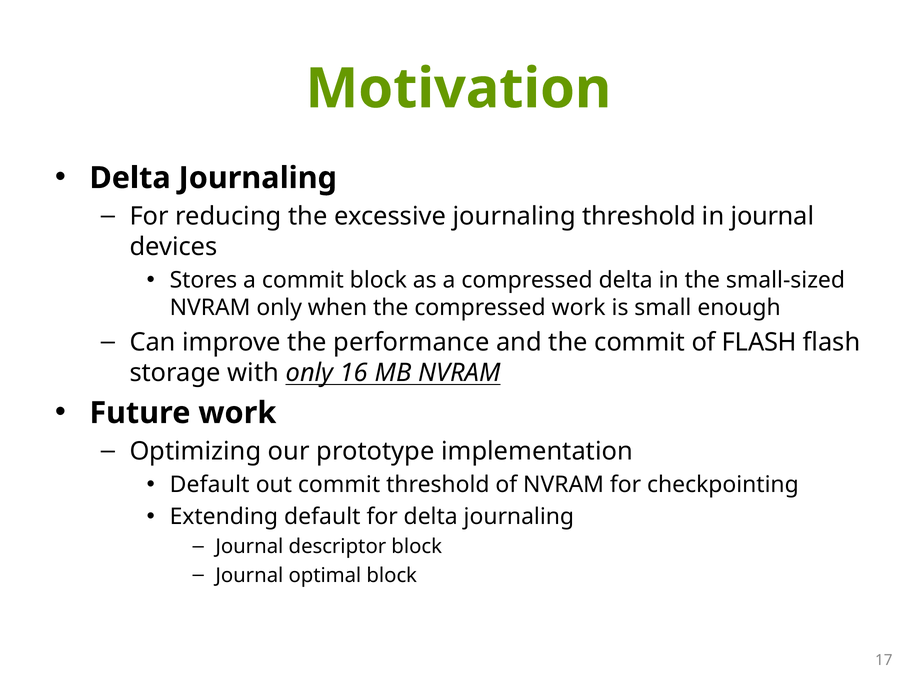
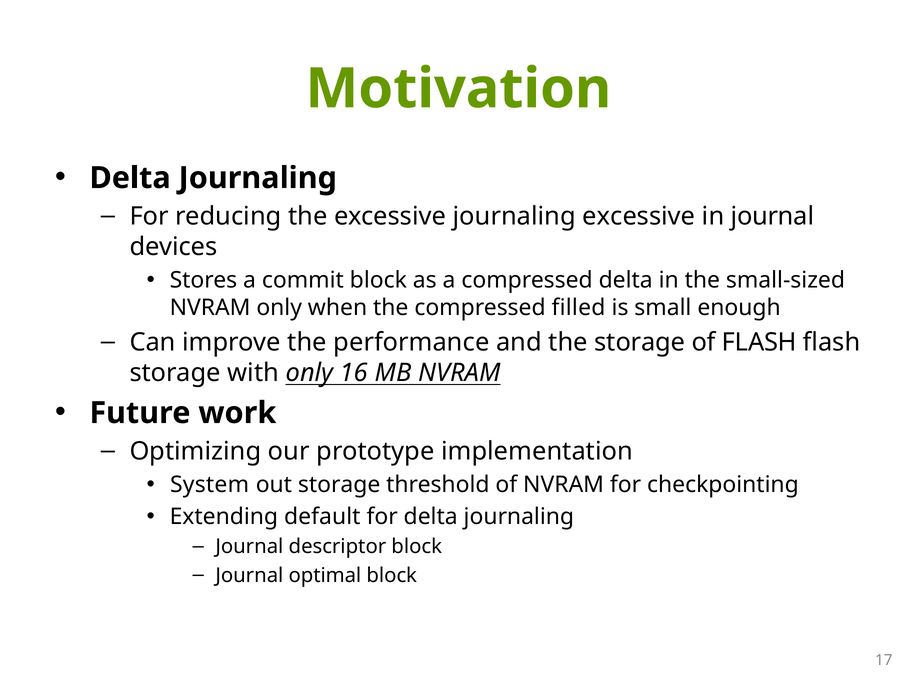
journaling threshold: threshold -> excessive (639, 216)
compressed work: work -> filled (578, 308)
the commit: commit -> storage (640, 342)
Default: Default -> System (210, 485)
out commit: commit -> storage (339, 485)
